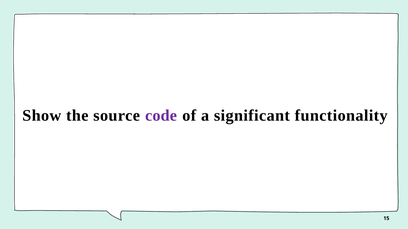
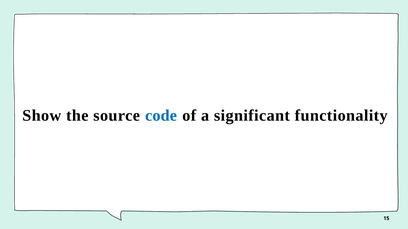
code colour: purple -> blue (161, 116)
